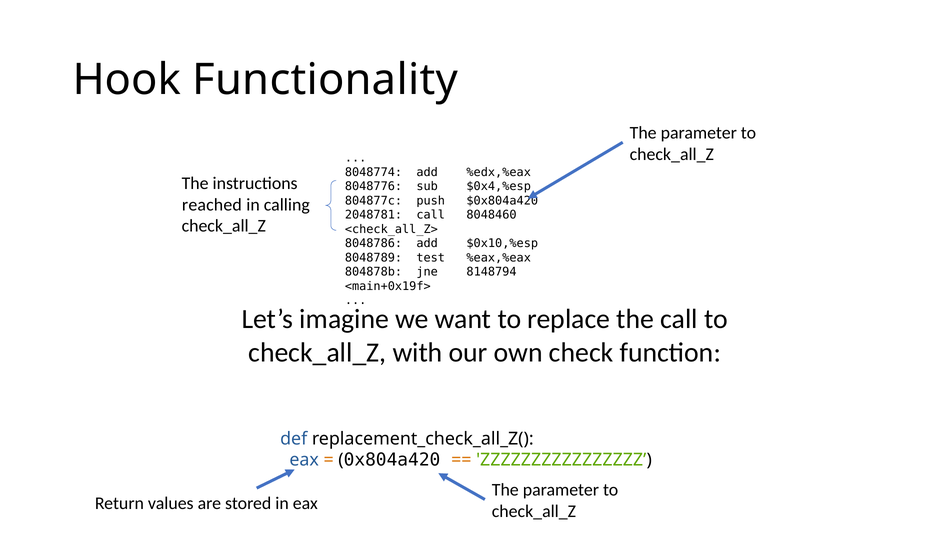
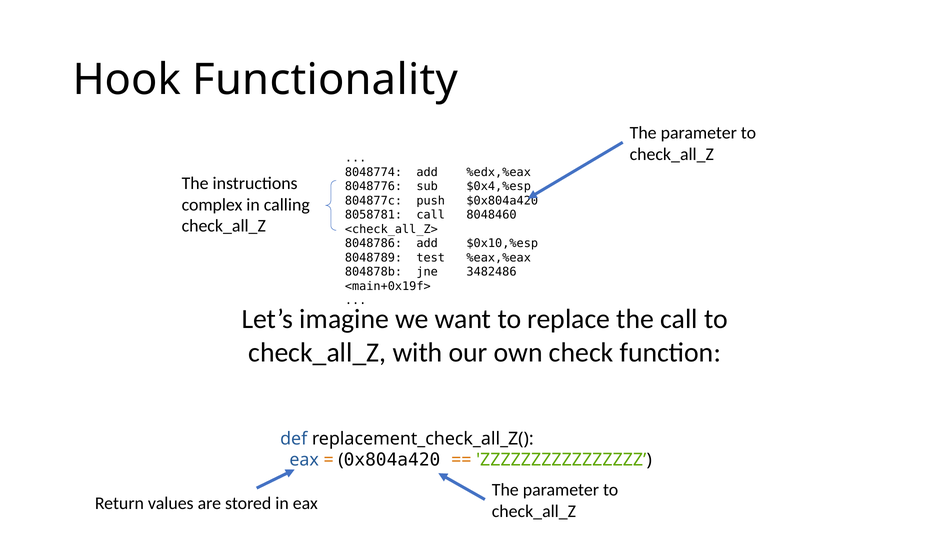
reached: reached -> complex (212, 205)
2048781: 2048781 -> 8058781 (373, 215)
8148794: 8148794 -> 3482486 (492, 272)
